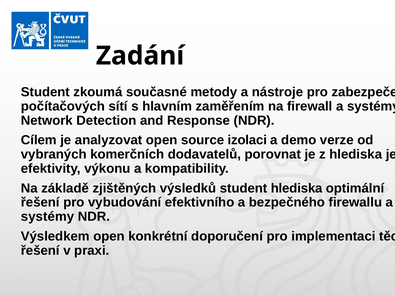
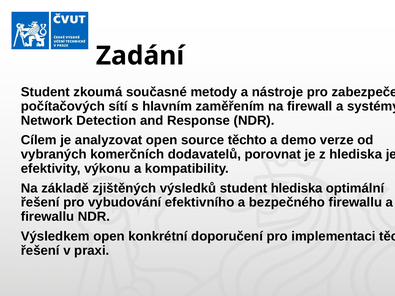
source izolaci: izolaci -> těchto (247, 140)
systémy: systémy -> firewallu (48, 217)
